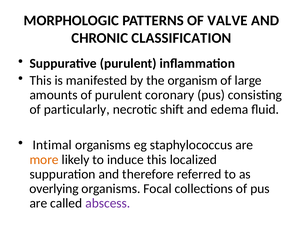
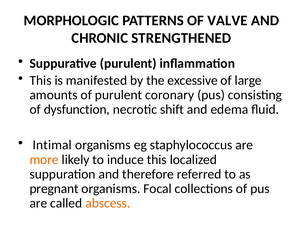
CLASSIFICATION: CLASSIFICATION -> STRENGTHENED (181, 38)
organism: organism -> excessive (193, 81)
particularly: particularly -> dysfunction (77, 110)
overlying: overlying -> pregnant (54, 189)
abscess colour: purple -> orange (108, 203)
